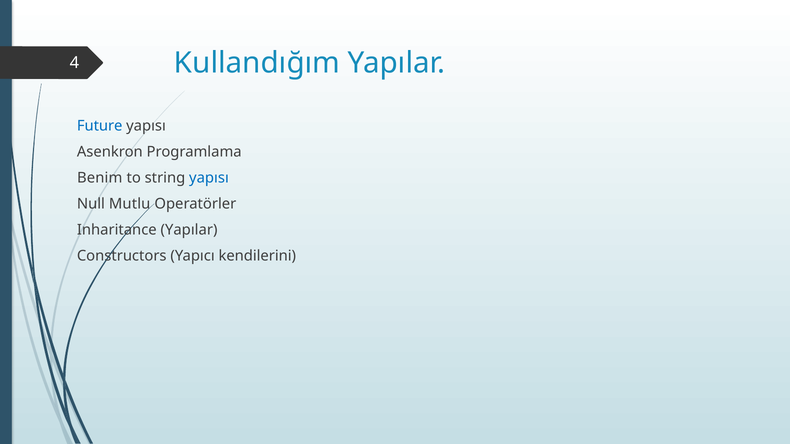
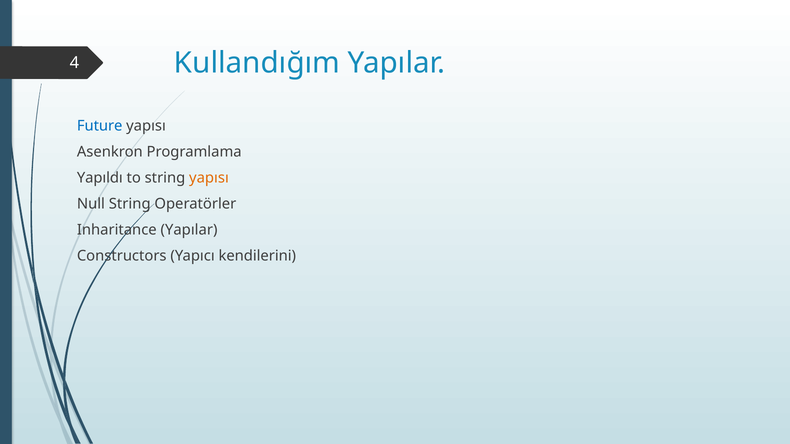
Benim: Benim -> Yapıldı (100, 178)
yapısı colour: blue -> orange (209, 178)
Null Mutlu: Mutlu -> String (130, 204)
